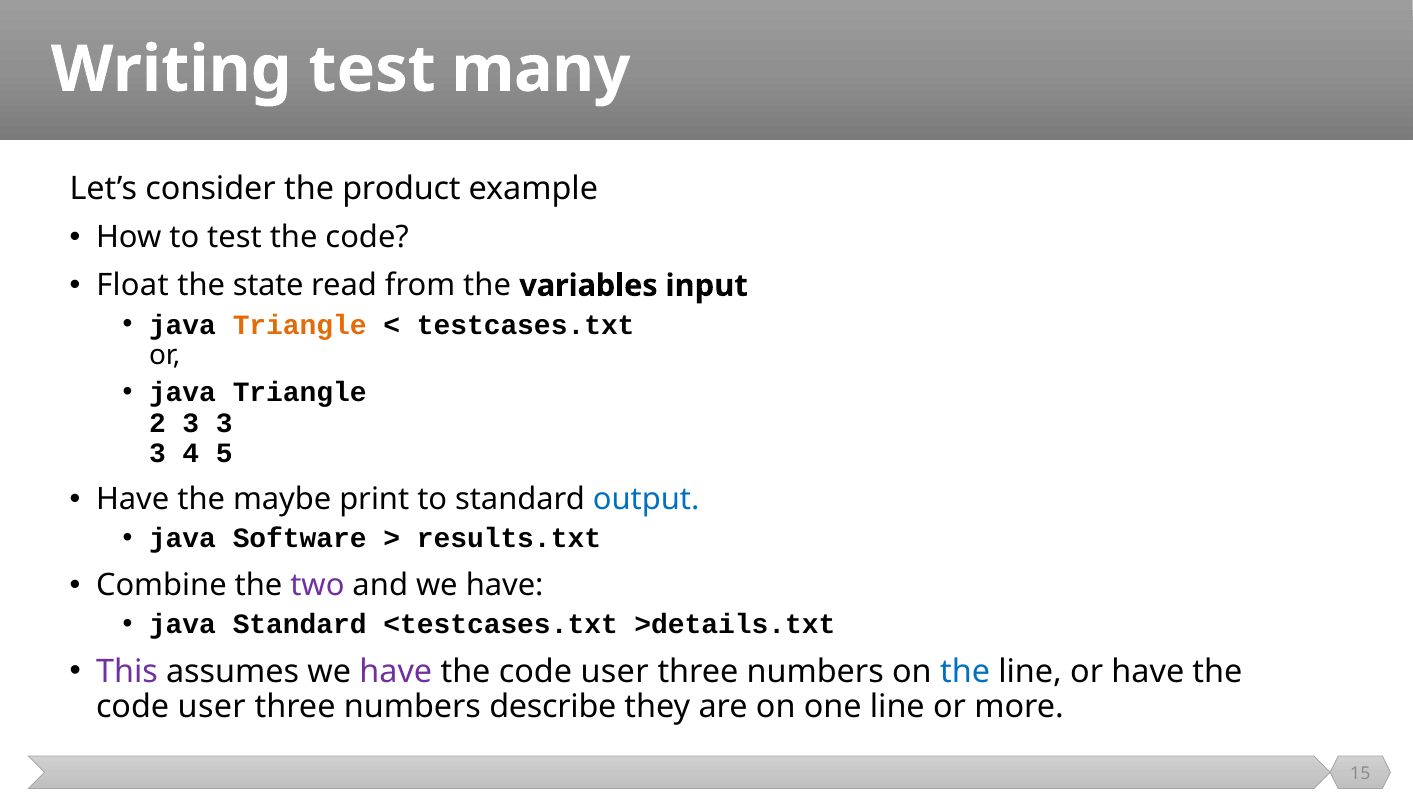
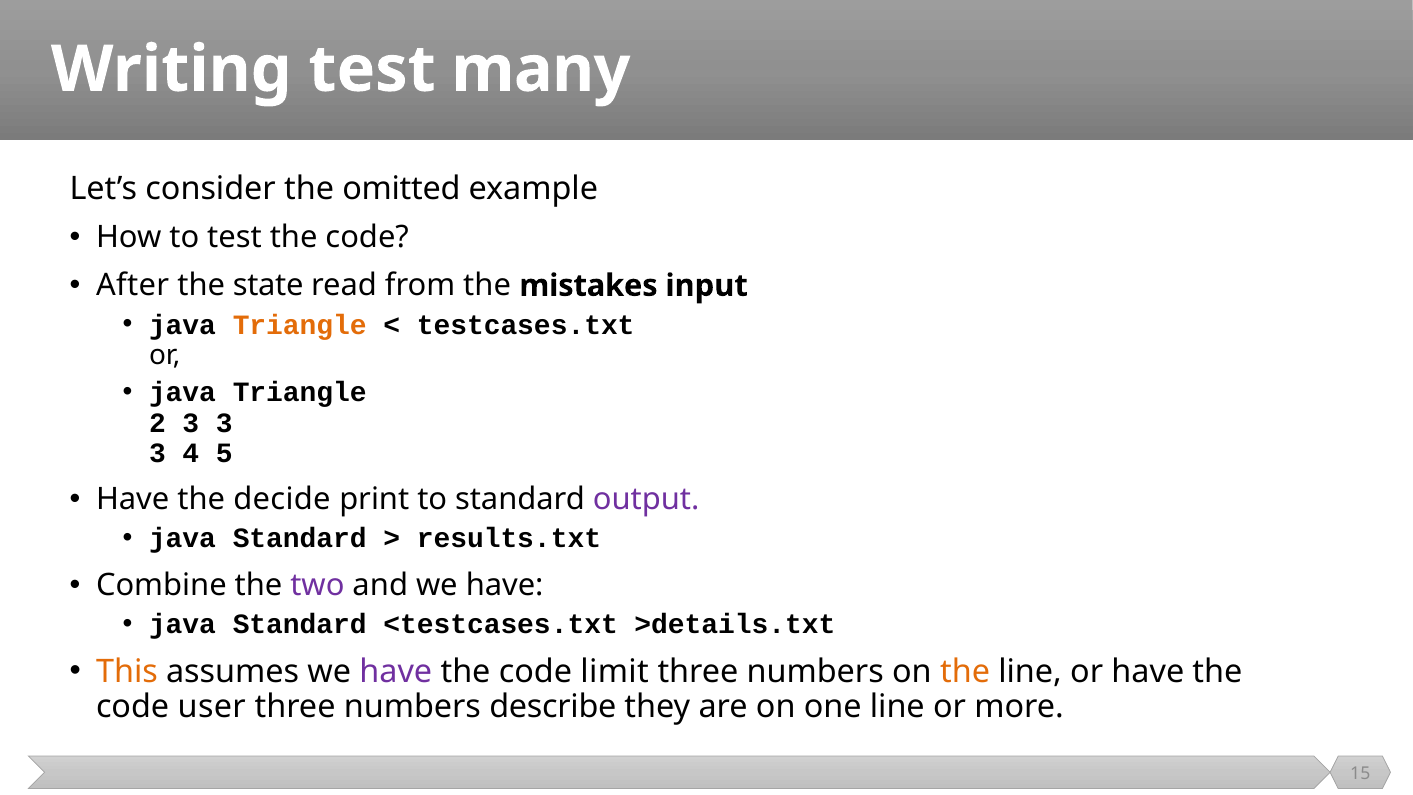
product: product -> omitted (401, 189)
Float: Float -> After (133, 286)
variables: variables -> mistakes (588, 286)
maybe: maybe -> decide (282, 499)
output colour: blue -> purple (646, 499)
Software: Software -> Standard (300, 539)
This colour: purple -> orange (127, 671)
user: user -> limit (615, 671)
the colour: blue -> orange (965, 671)
